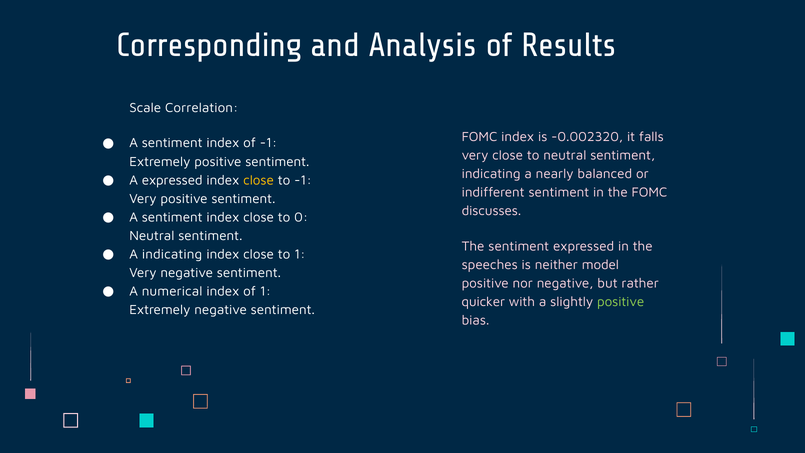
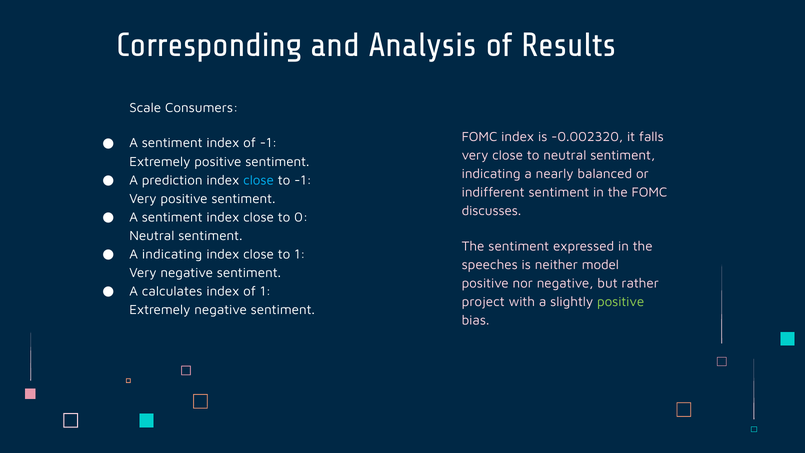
Correlation: Correlation -> Consumers (202, 108)
A expressed: expressed -> prediction (172, 180)
close colour: yellow -> light blue (259, 180)
numerical: numerical -> calculates (172, 291)
quicker: quicker -> project (483, 302)
